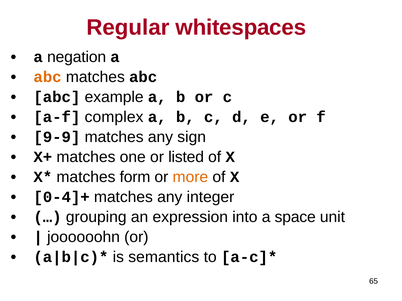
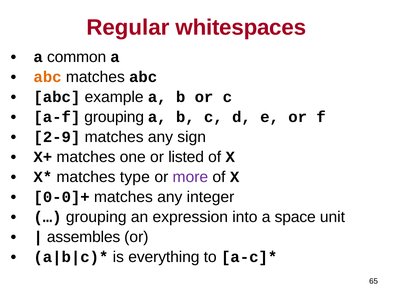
negation: negation -> common (77, 57)
a-f complex: complex -> grouping (114, 117)
9-9: 9-9 -> 2-9 (57, 137)
form: form -> type (135, 177)
more colour: orange -> purple (190, 177)
0-4]+: 0-4]+ -> 0-0]+ (62, 197)
joooooohn: joooooohn -> assembles (84, 237)
semantics: semantics -> everything (164, 257)
